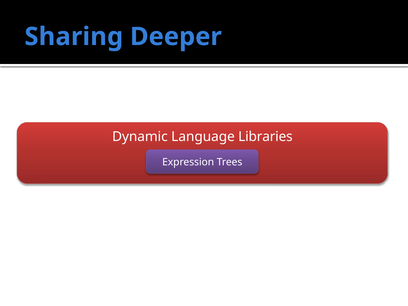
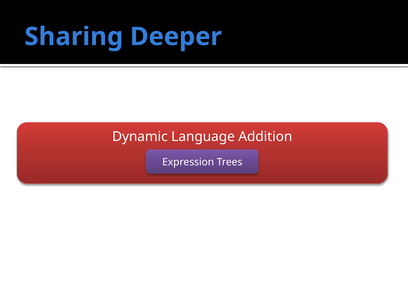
Libraries: Libraries -> Addition (265, 137)
